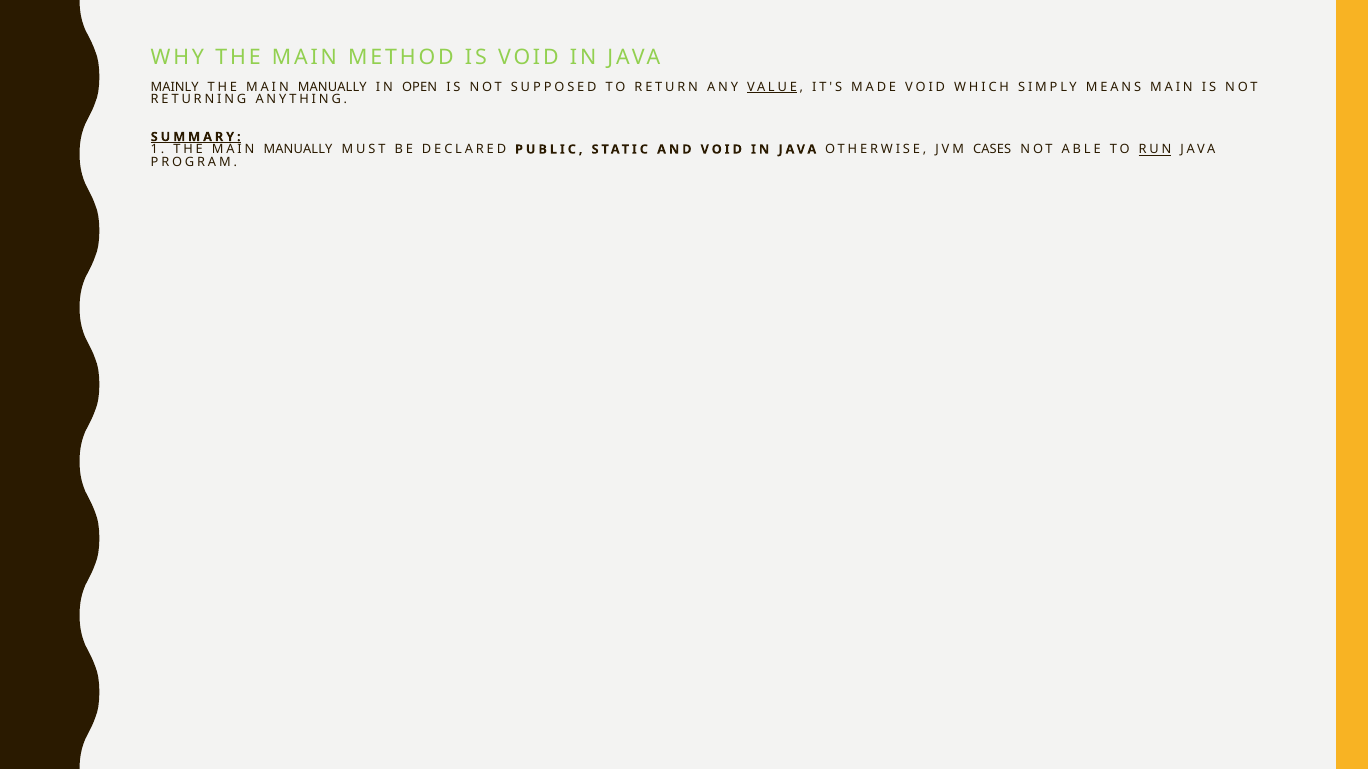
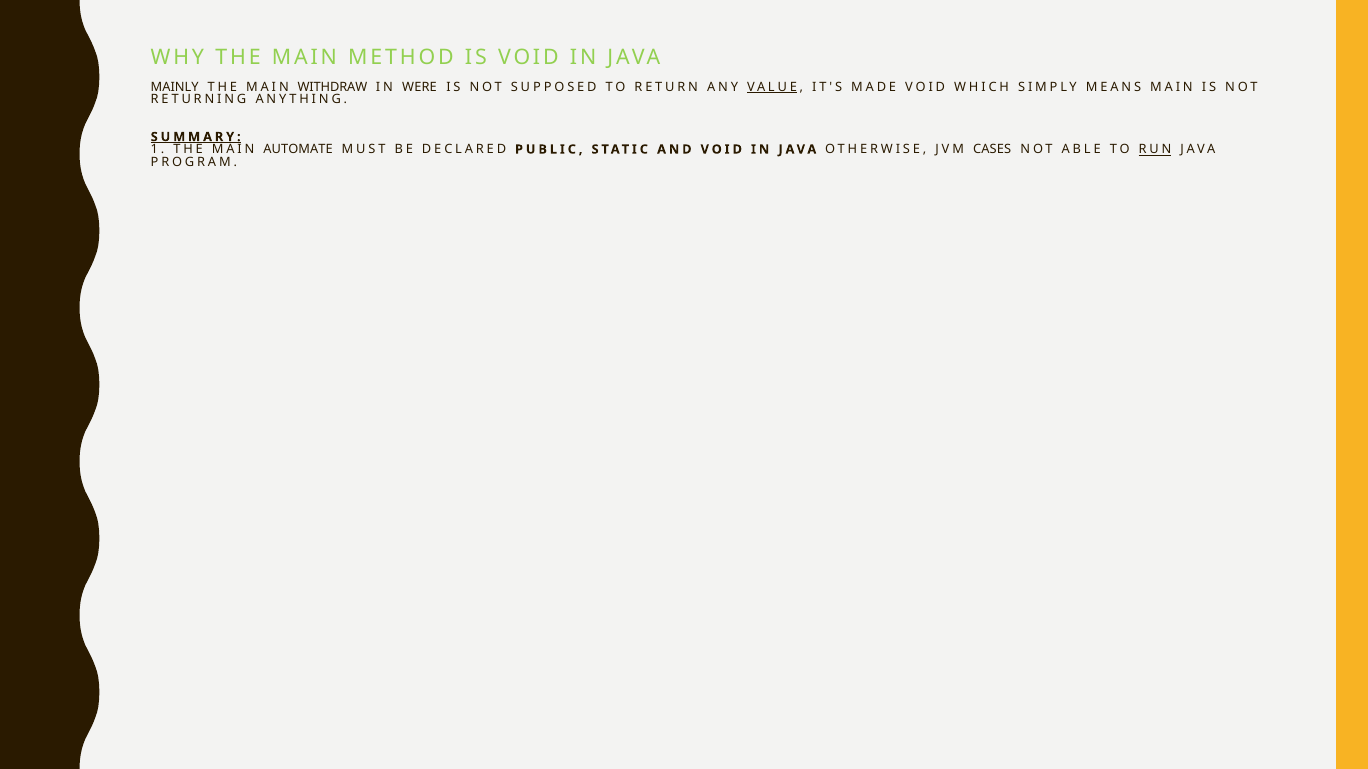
MANUALLY: MANUALLY -> WITHDRAW (332, 87)
OPEN: OPEN -> WERE (420, 87)
1 THE MAIN MANUALLY: MANUALLY -> AUTOMATE (298, 149)
